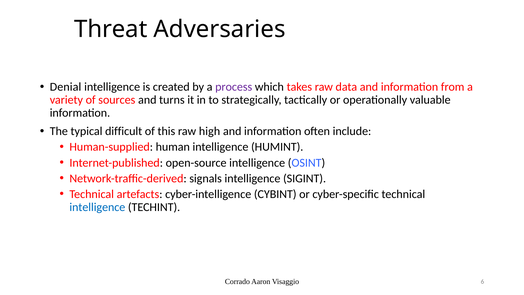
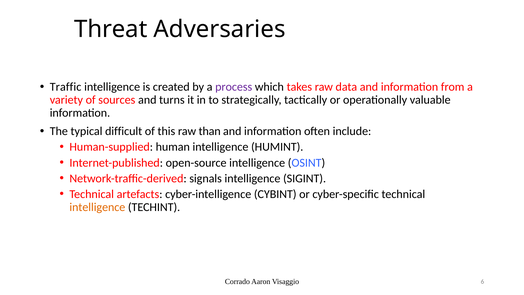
Denial: Denial -> Traffic (66, 87)
high: high -> than (210, 131)
intelligence colour: blue -> orange (97, 207)
